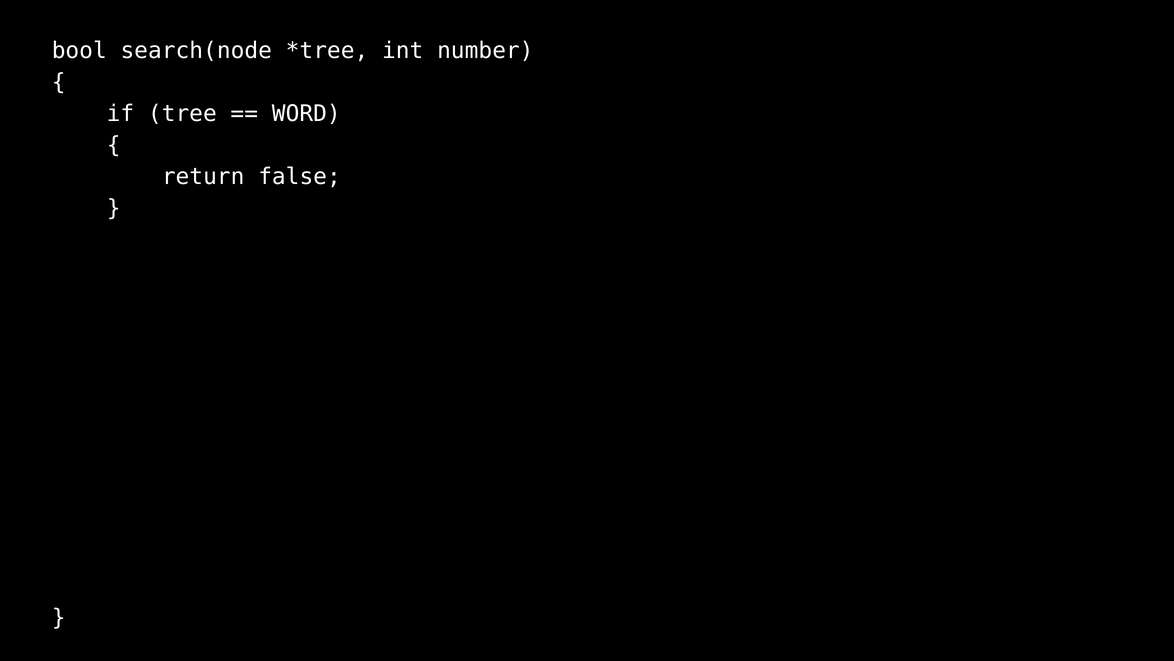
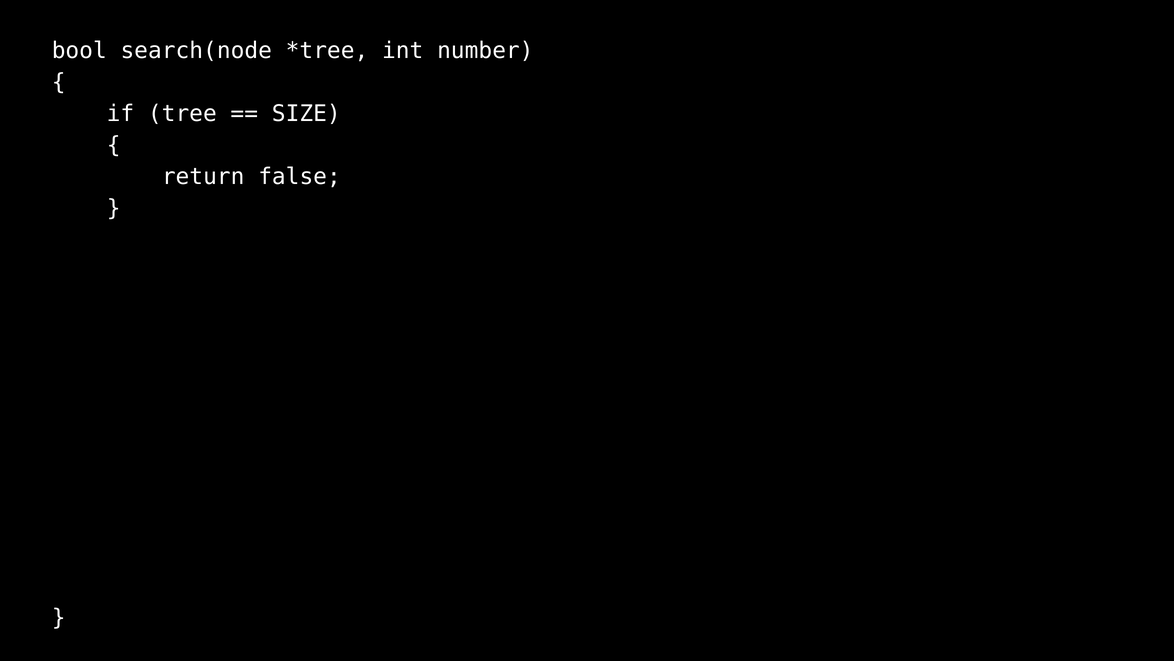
WORD: WORD -> SIZE (306, 113)
